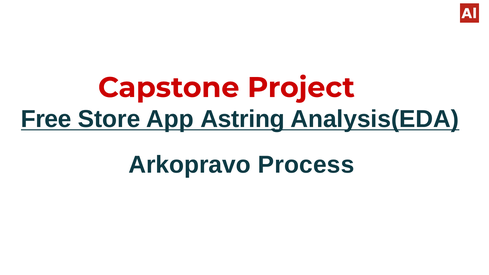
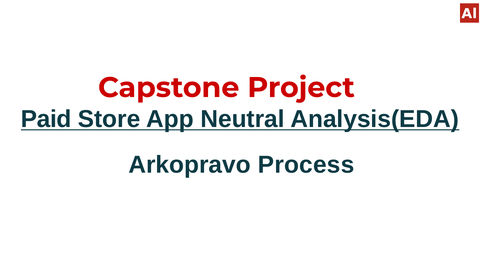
Free: Free -> Paid (46, 119)
Astring: Astring -> Neutral (243, 119)
